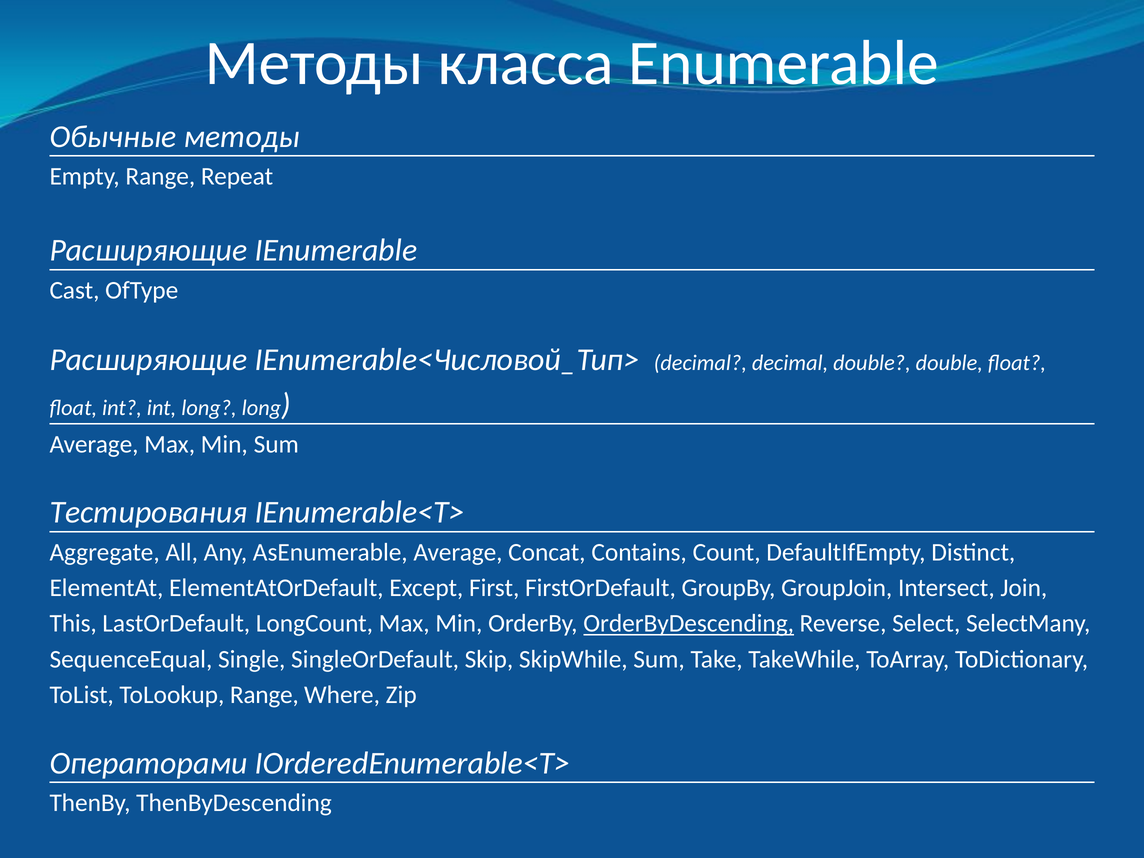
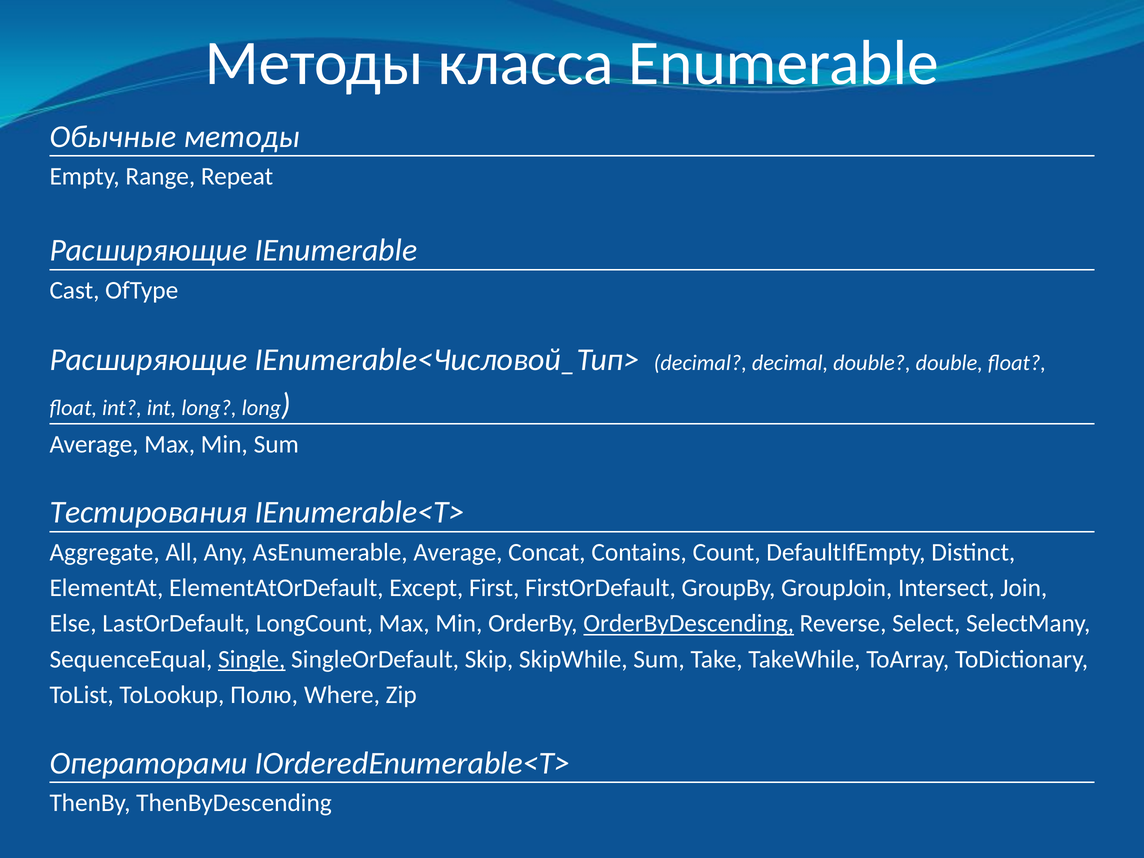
This: This -> Else (73, 624)
Single underline: none -> present (252, 659)
ToLookup Range: Range -> Полю (264, 695)
